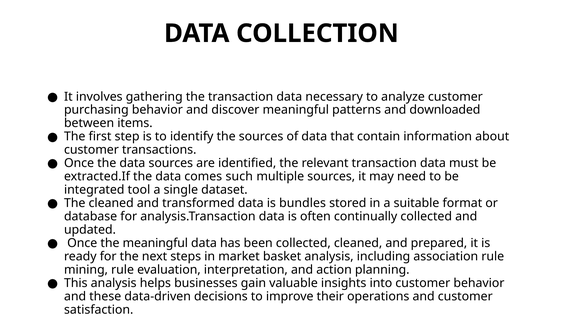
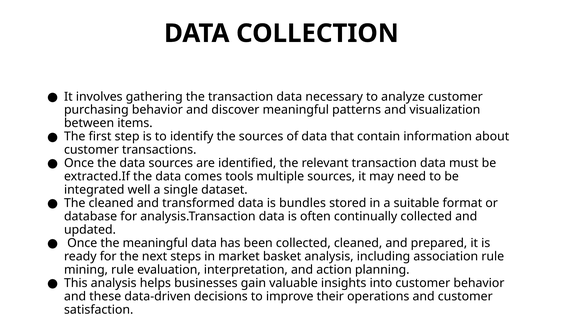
downloaded: downloaded -> visualization (445, 110)
such: such -> tools (239, 176)
tool: tool -> well (139, 190)
